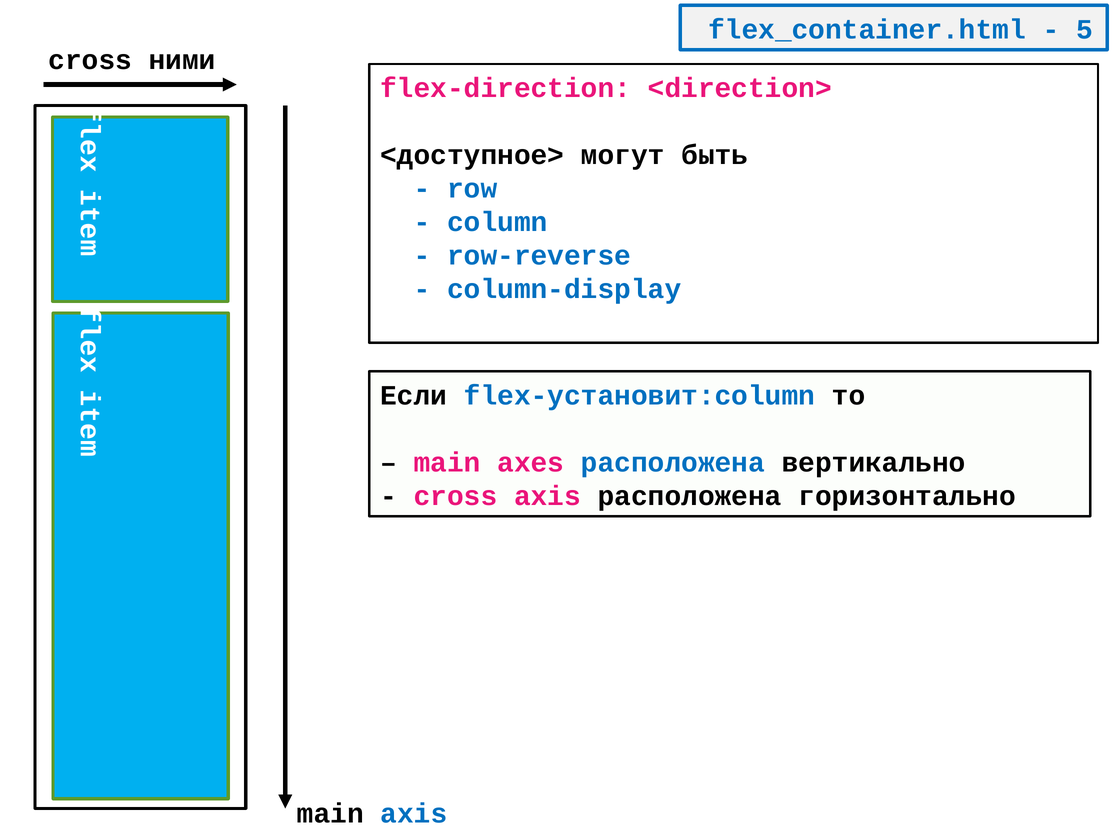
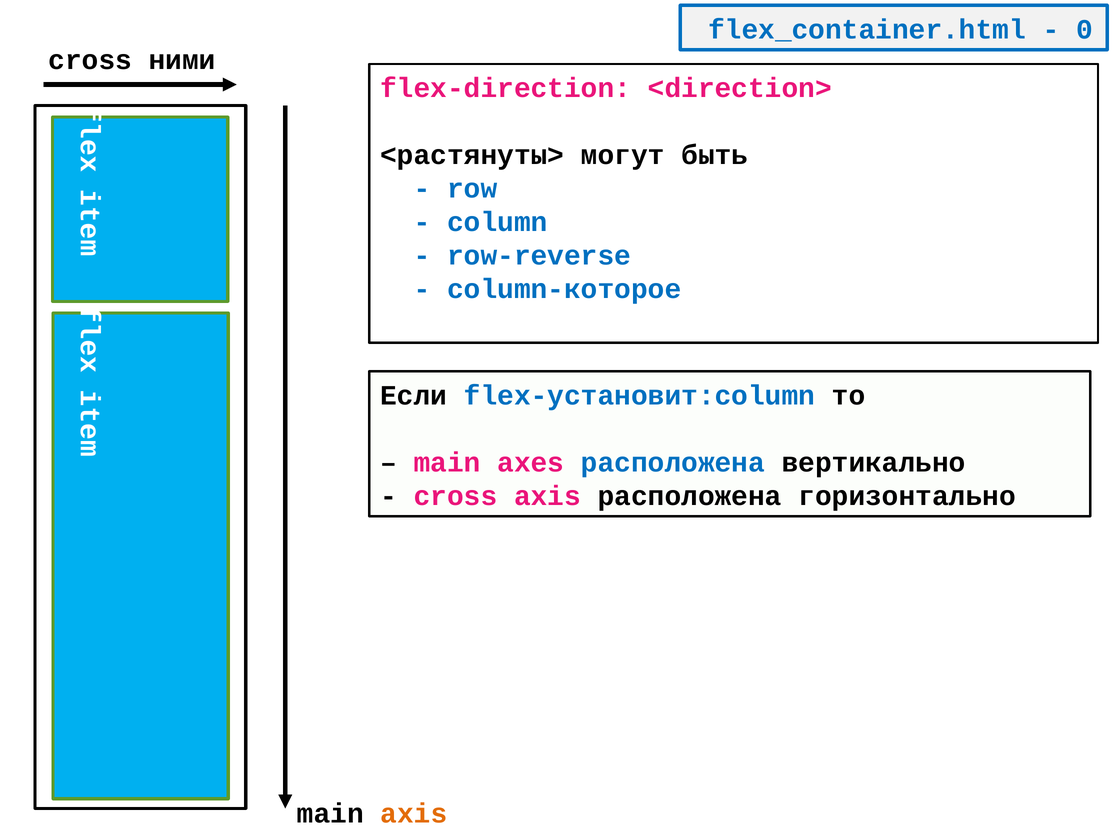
5: 5 -> 0 (1084, 30)
<доступное>: <доступное> -> <растянуты> (472, 155)
column-display: column-display -> column-которое (564, 289)
axis colour: blue -> orange (414, 813)
